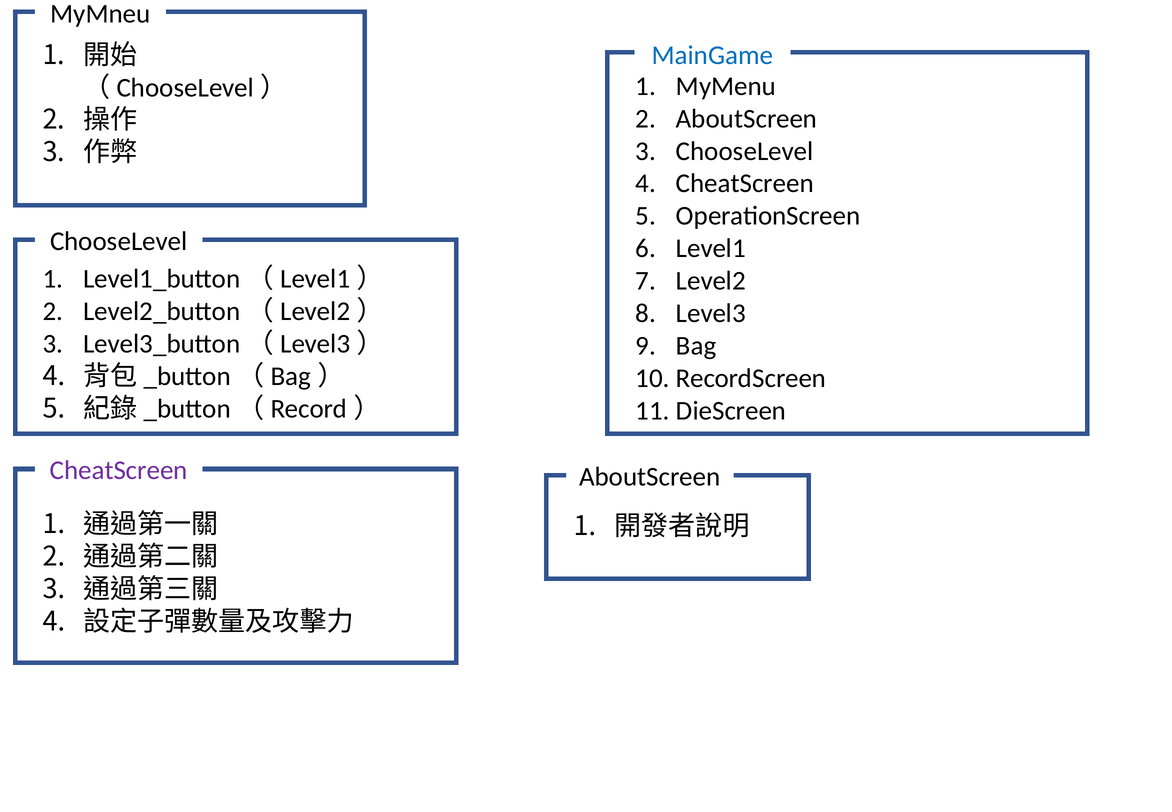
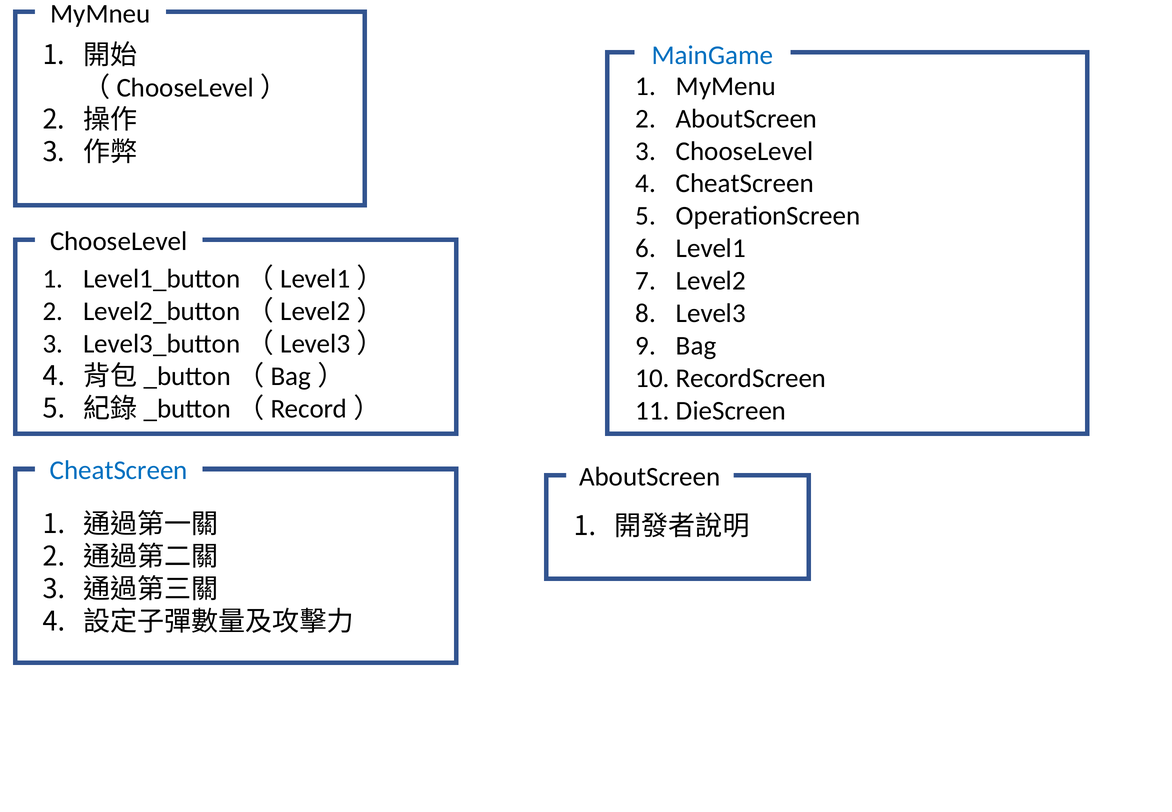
CheatScreen colour: purple -> blue (119, 470)
